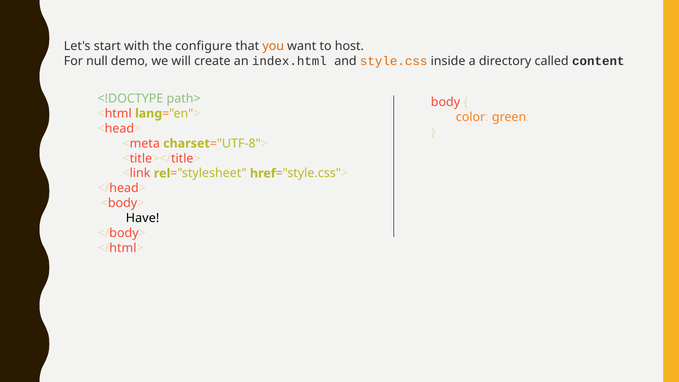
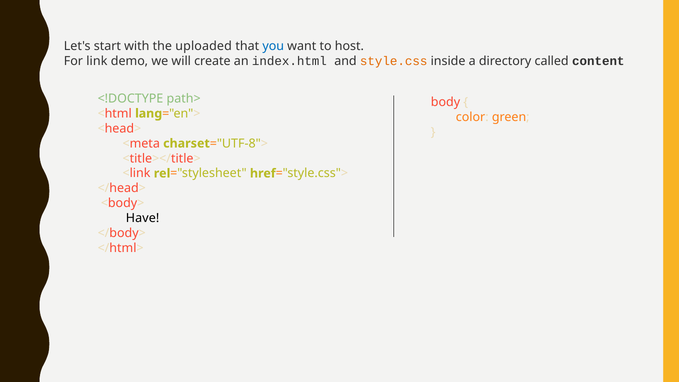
configure: configure -> uploaded (204, 46)
you colour: orange -> blue (273, 46)
null: null -> link (97, 61)
